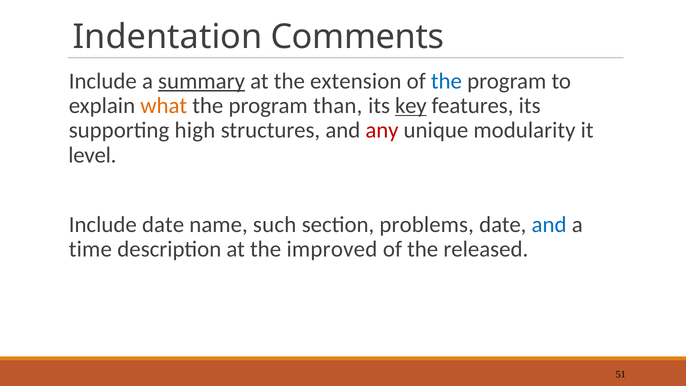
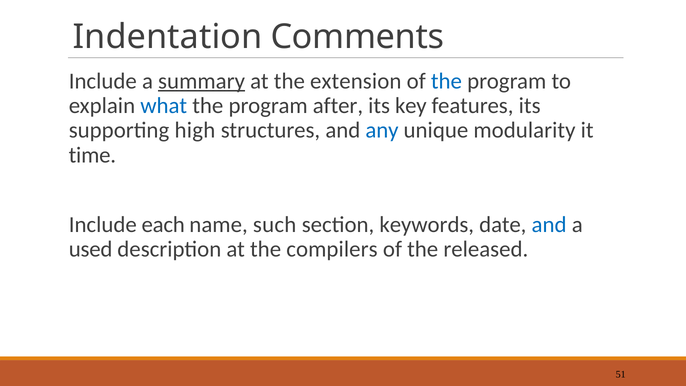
what colour: orange -> blue (164, 106)
than: than -> after (338, 106)
key underline: present -> none (411, 106)
any colour: red -> blue (382, 130)
level: level -> time (92, 155)
Include date: date -> each (163, 225)
problems: problems -> keywords (427, 225)
time: time -> used (91, 249)
improved: improved -> compilers (332, 249)
